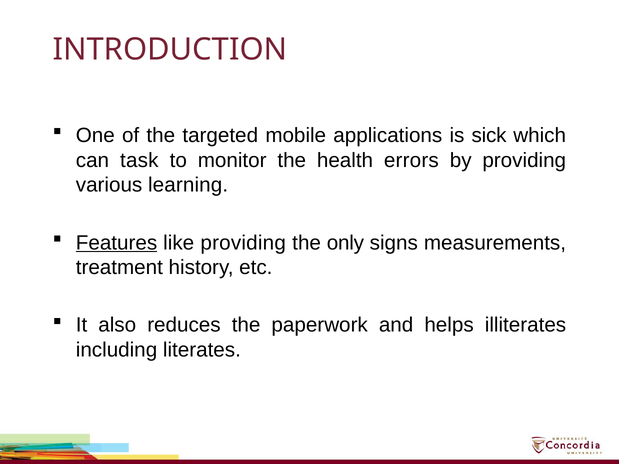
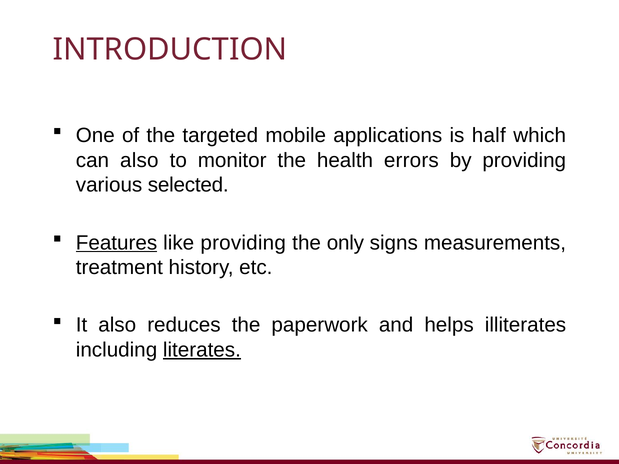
sick: sick -> half (489, 136)
can task: task -> also (139, 160)
learning: learning -> selected (188, 185)
literates underline: none -> present (202, 350)
